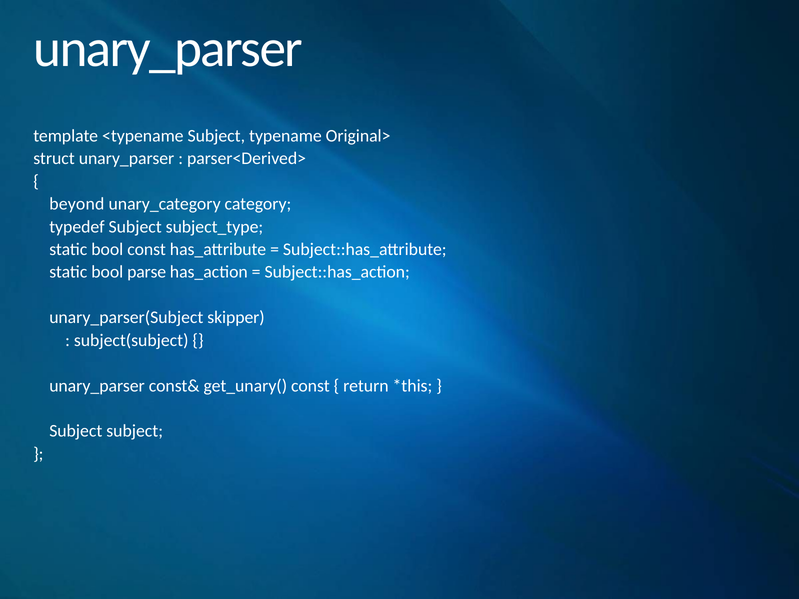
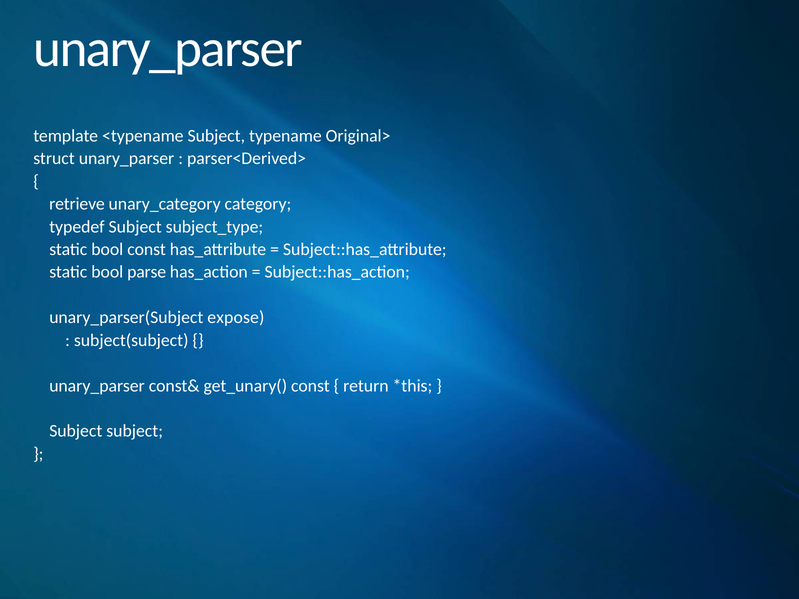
beyond: beyond -> retrieve (77, 204)
skipper: skipper -> expose (236, 318)
